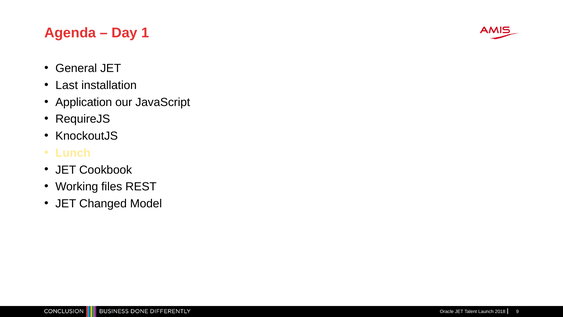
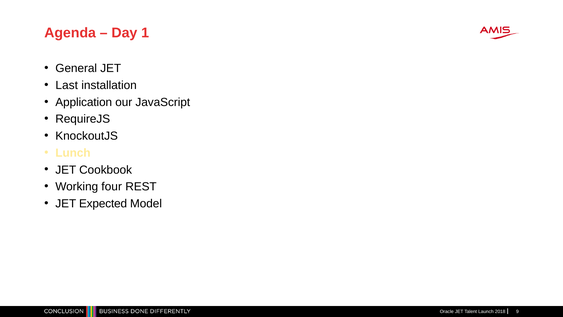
files: files -> four (112, 187)
Changed: Changed -> Expected (103, 203)
